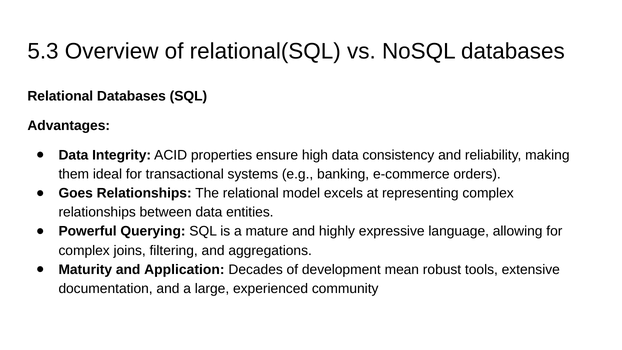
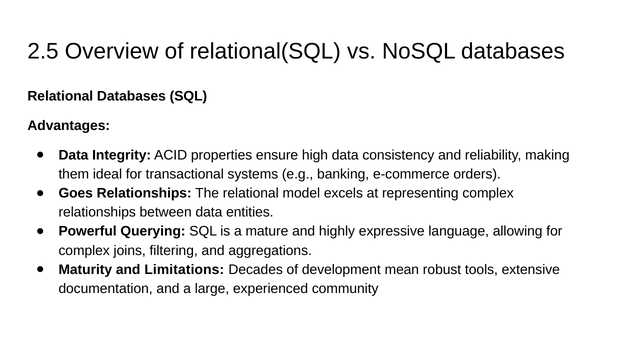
5.3: 5.3 -> 2.5 (43, 52)
Application: Application -> Limitations (184, 269)
